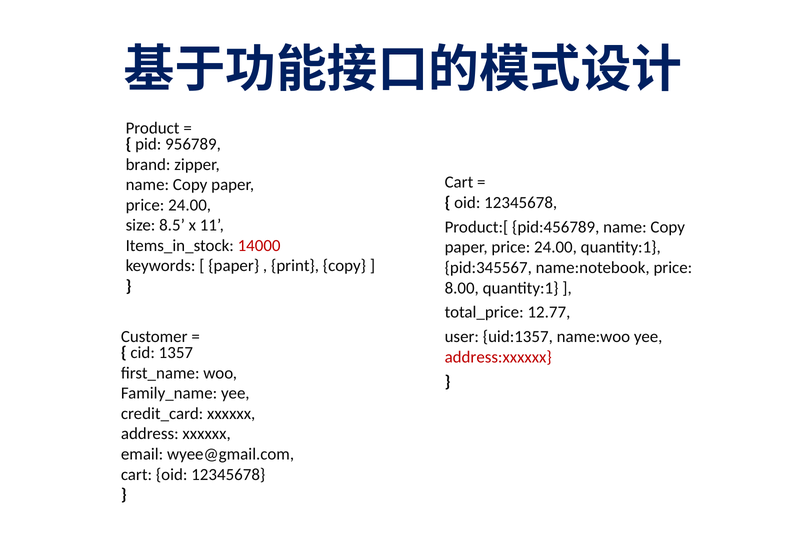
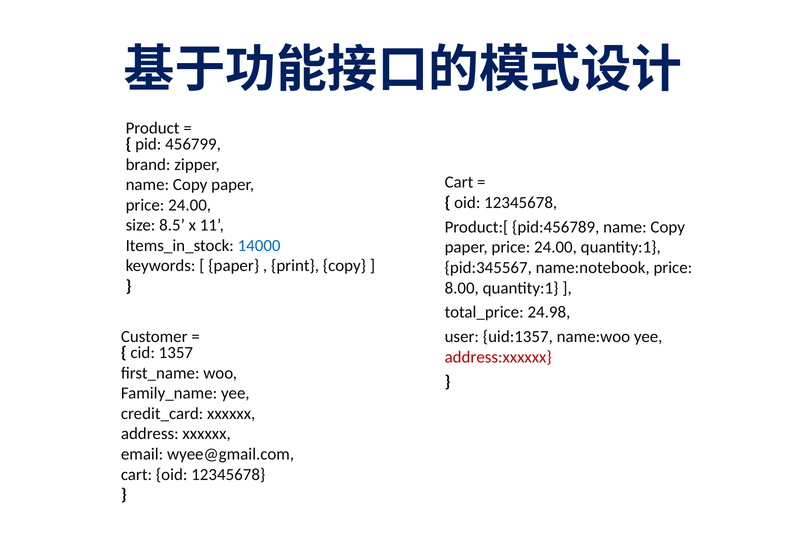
956789: 956789 -> 456799 (193, 144)
14000 colour: red -> blue (259, 245)
12.77: 12.77 -> 24.98 (549, 312)
